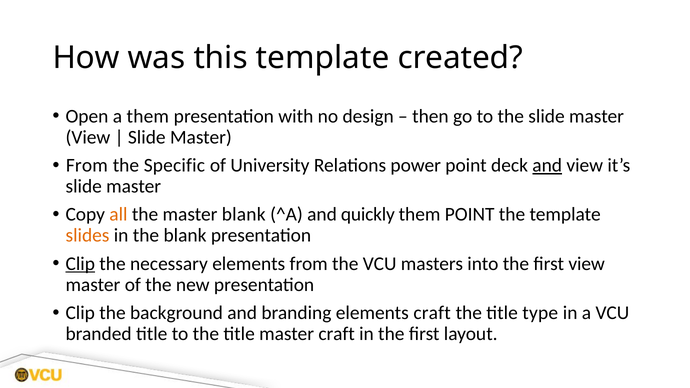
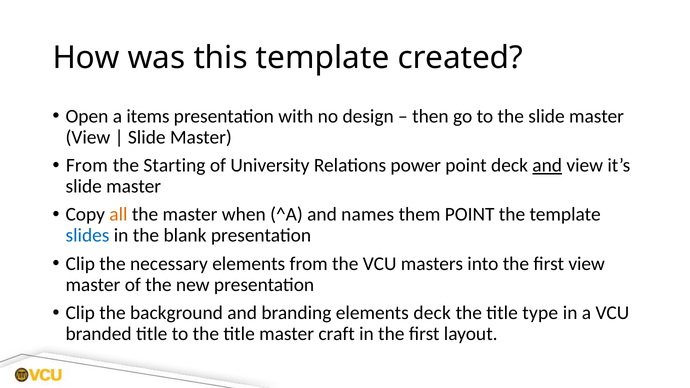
a them: them -> items (148, 116)
Specific: Specific -> Starting (174, 165)
master blank: blank -> when (244, 215)
quickly: quickly -> names (368, 215)
slides colour: orange -> blue (87, 236)
Clip underline: present -> none (80, 264)
elements craft: craft -> deck (432, 313)
